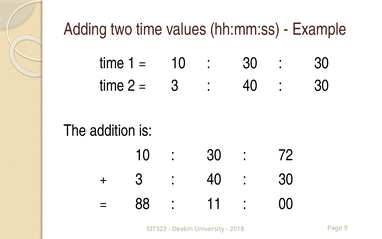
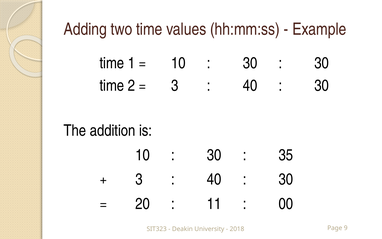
72: 72 -> 35 (286, 155)
88: 88 -> 20 (143, 204)
